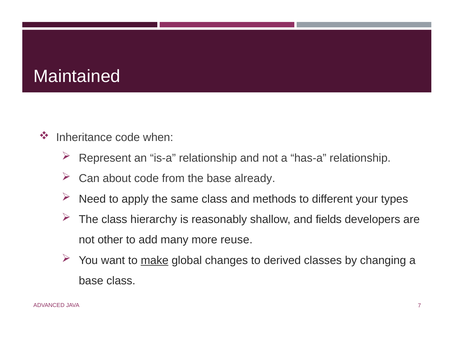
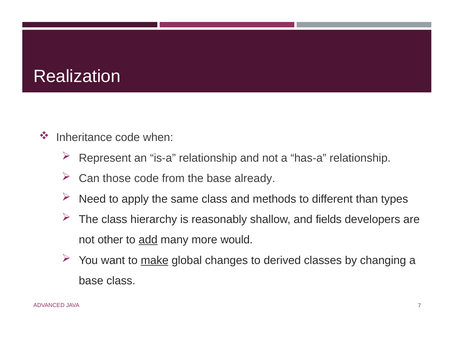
Maintained: Maintained -> Realization (77, 76)
about: about -> those (117, 178)
your: your -> than (367, 199)
add underline: none -> present (148, 240)
reuse: reuse -> would (237, 240)
